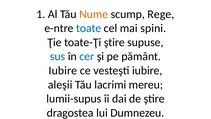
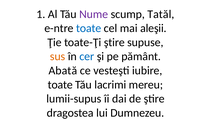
Nume colour: orange -> purple (94, 14)
Rege: Rege -> Tatăl (161, 14)
spini: spini -> aleşii (153, 28)
sus colour: blue -> orange (58, 56)
Iubire: Iubire -> Abată (63, 70)
aleşii: aleşii -> toate (60, 84)
